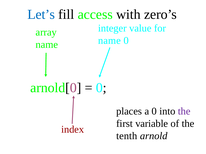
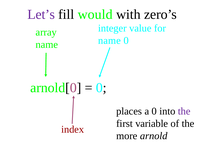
Let’s colour: blue -> purple (41, 15)
access: access -> would (95, 15)
tenth: tenth -> more (127, 136)
